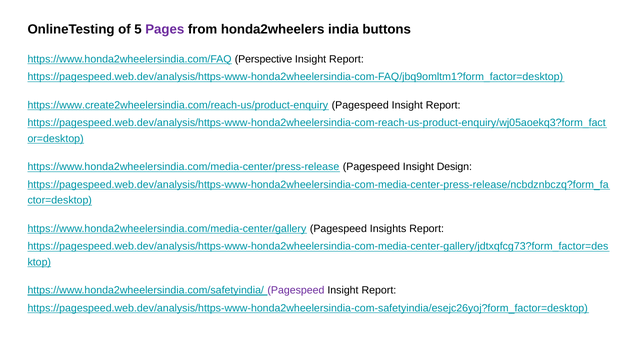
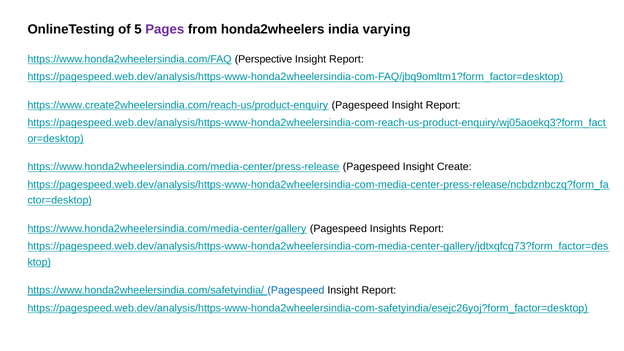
buttons: buttons -> varying (387, 30)
Design: Design -> Create (454, 167)
Pagespeed colour: purple -> blue (296, 290)
